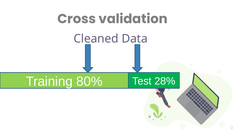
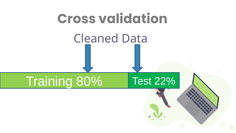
28%: 28% -> 22% (165, 81)
